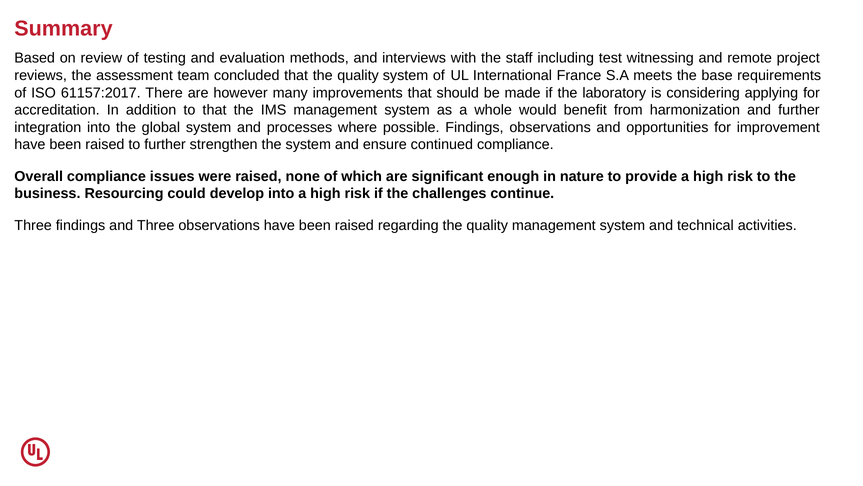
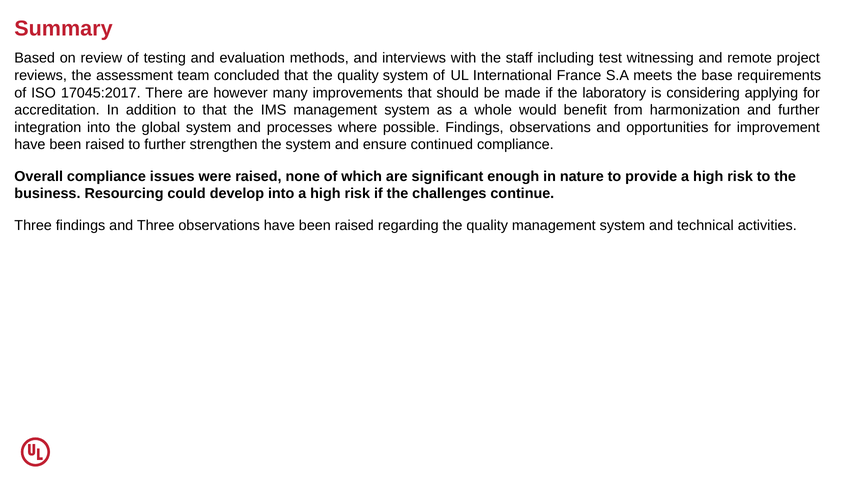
61157:2017: 61157:2017 -> 17045:2017 (101, 93)
